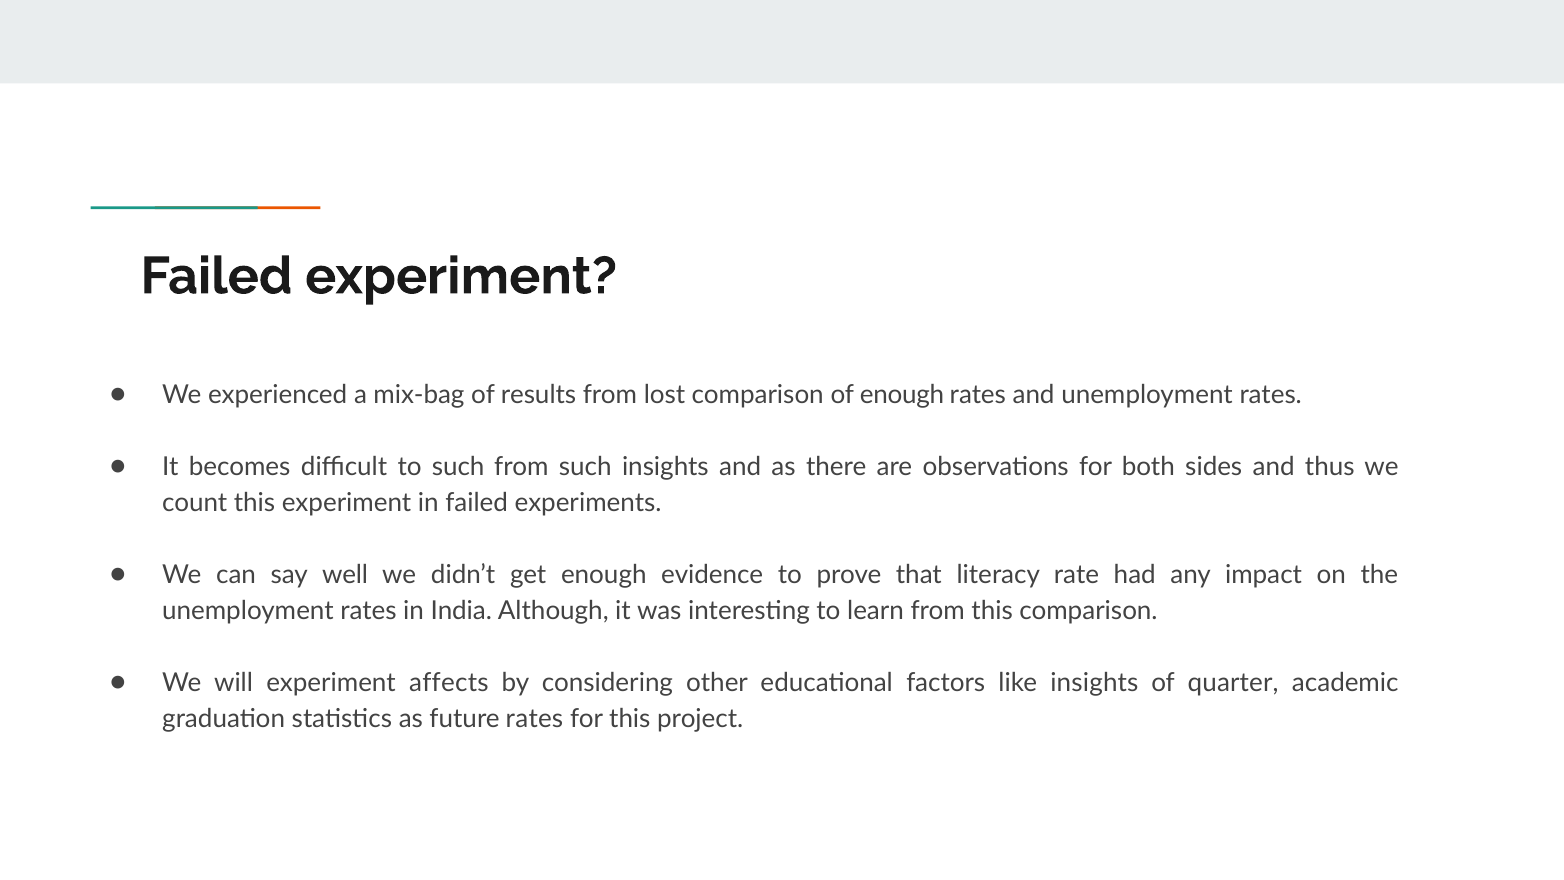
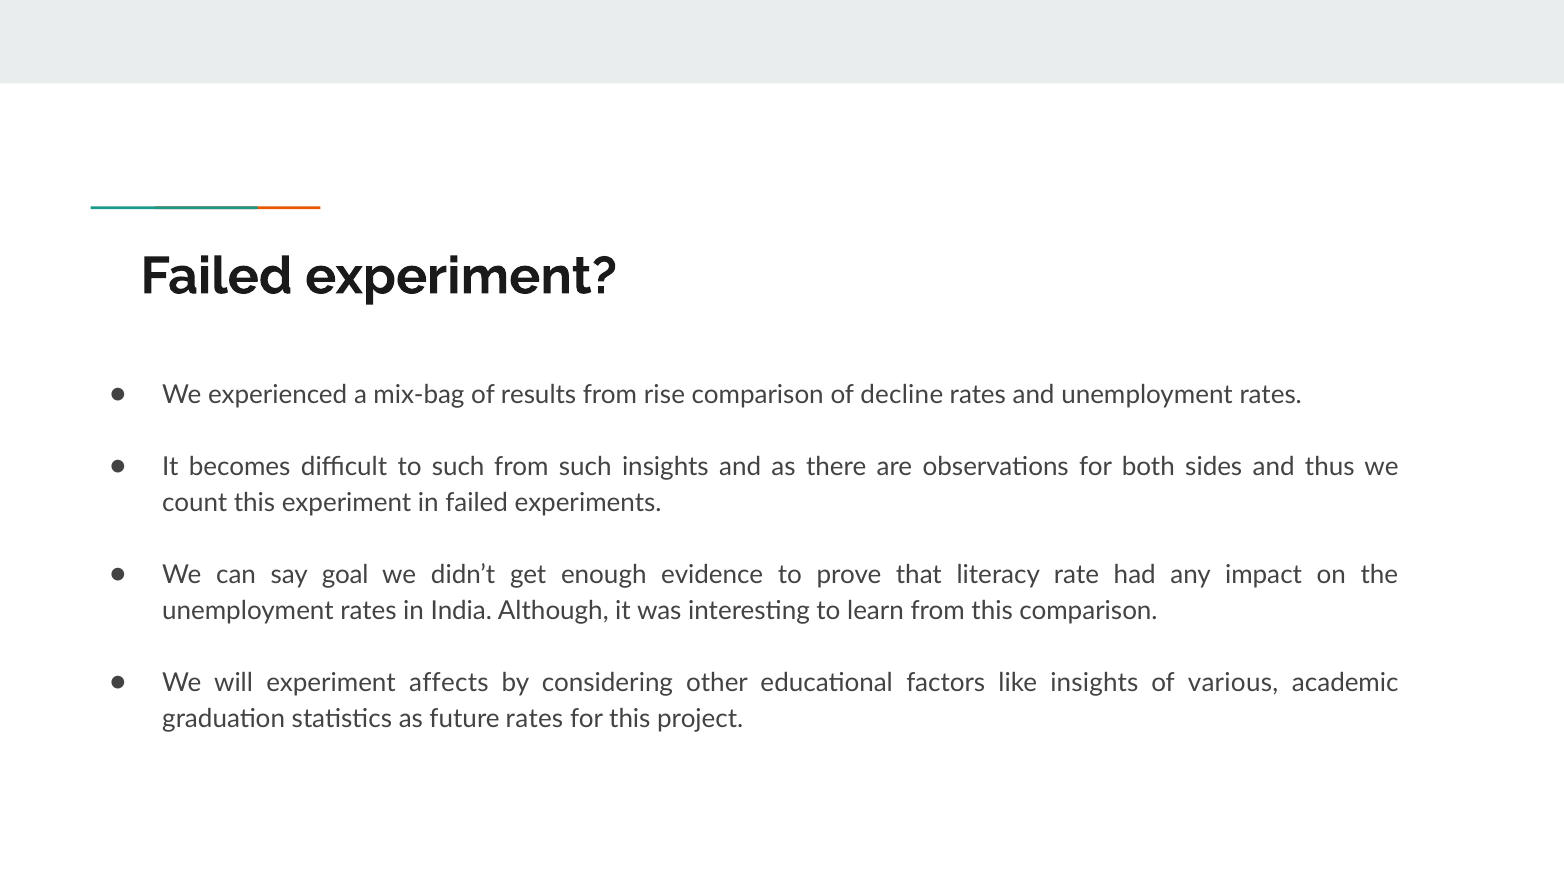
lost: lost -> rise (664, 395)
of enough: enough -> decline (902, 395)
well: well -> goal (345, 574)
quarter: quarter -> various (1233, 682)
